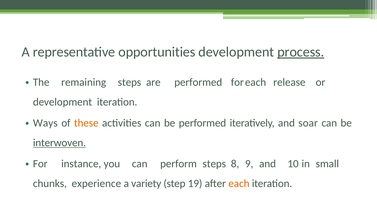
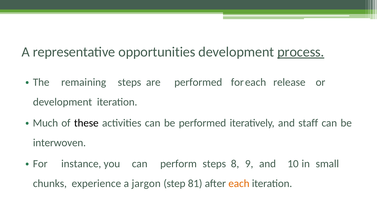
Ways: Ways -> Much (45, 123)
these colour: orange -> black (86, 123)
soar: soar -> staff (308, 123)
interwoven underline: present -> none (59, 143)
variety: variety -> jargon (146, 184)
19: 19 -> 81 (195, 184)
